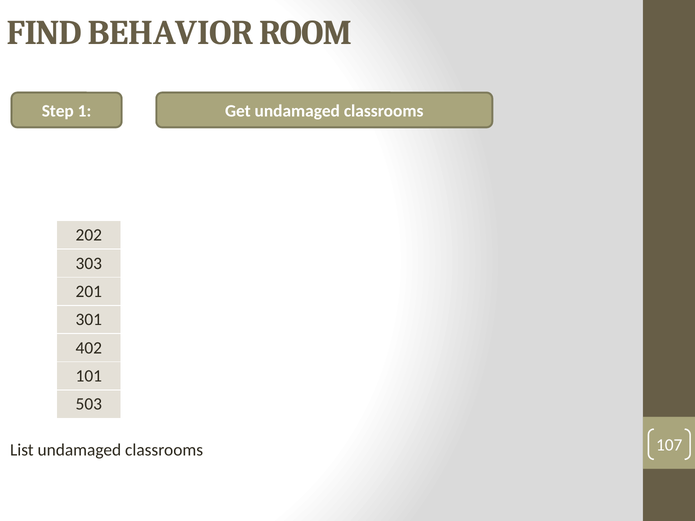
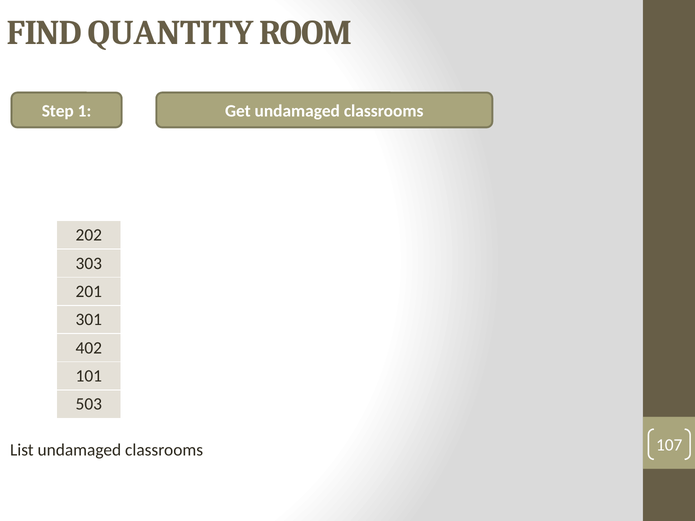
BEHAVIOR: BEHAVIOR -> QUANTITY (171, 33)
